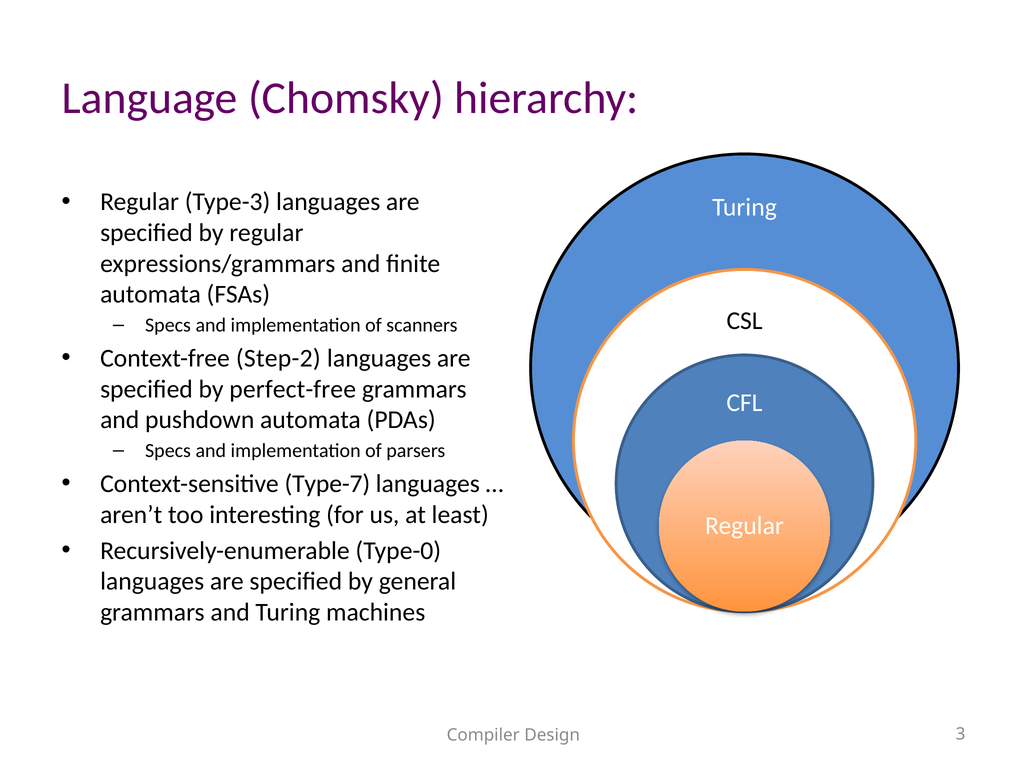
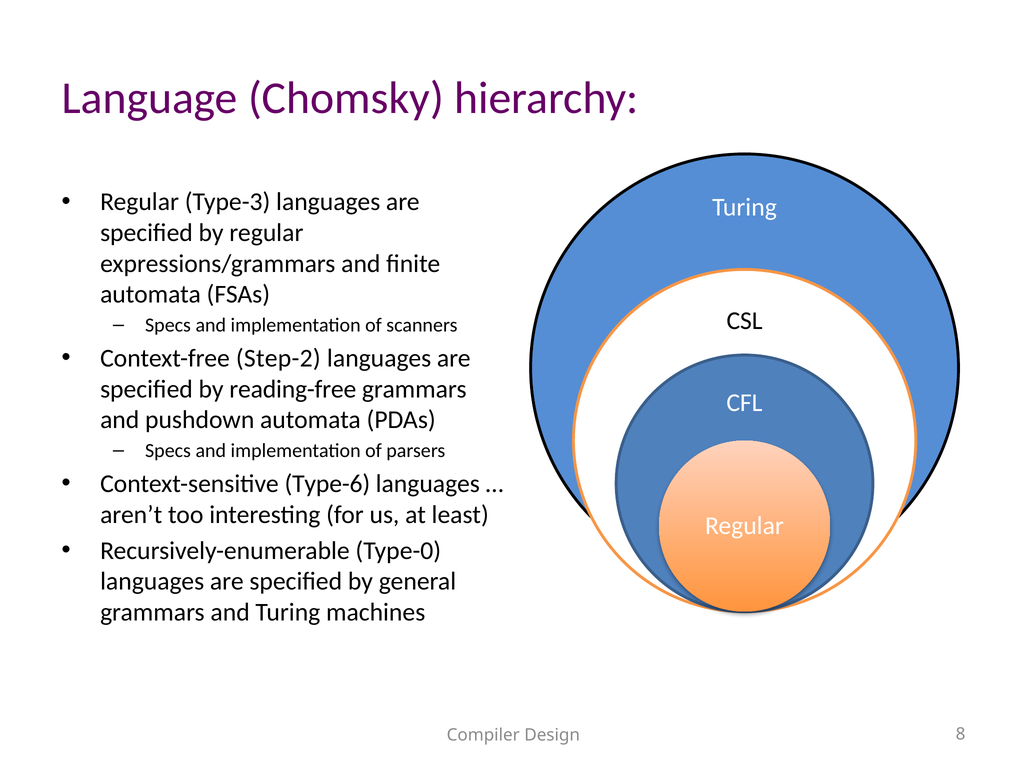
perfect-free: perfect-free -> reading-free (293, 389)
Type-7: Type-7 -> Type-6 (327, 484)
3: 3 -> 8 (961, 734)
